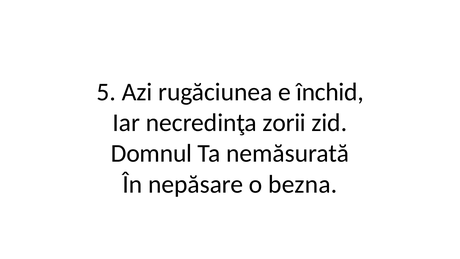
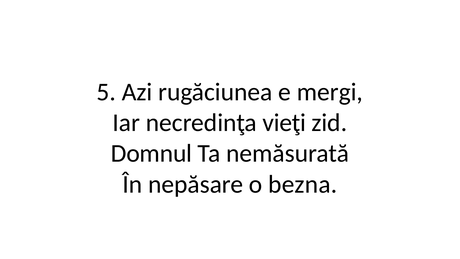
închid: închid -> mergi (330, 92)
zorii: zorii -> vieţi (284, 123)
